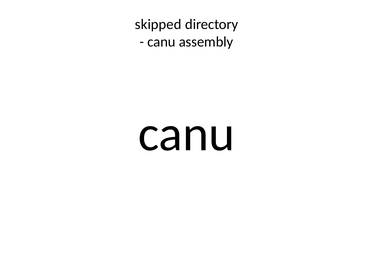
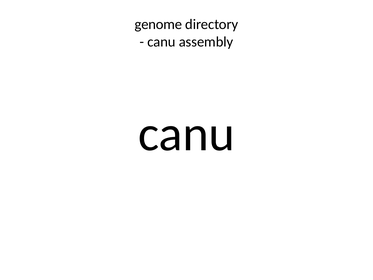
skipped: skipped -> genome (158, 24)
